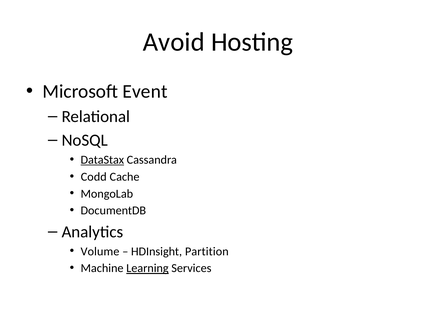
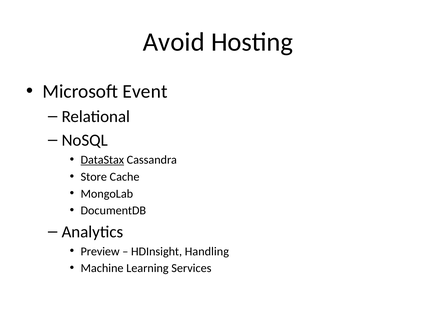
Codd: Codd -> Store (94, 177)
Volume: Volume -> Preview (100, 251)
Partition: Partition -> Handling (207, 251)
Learning underline: present -> none (147, 268)
